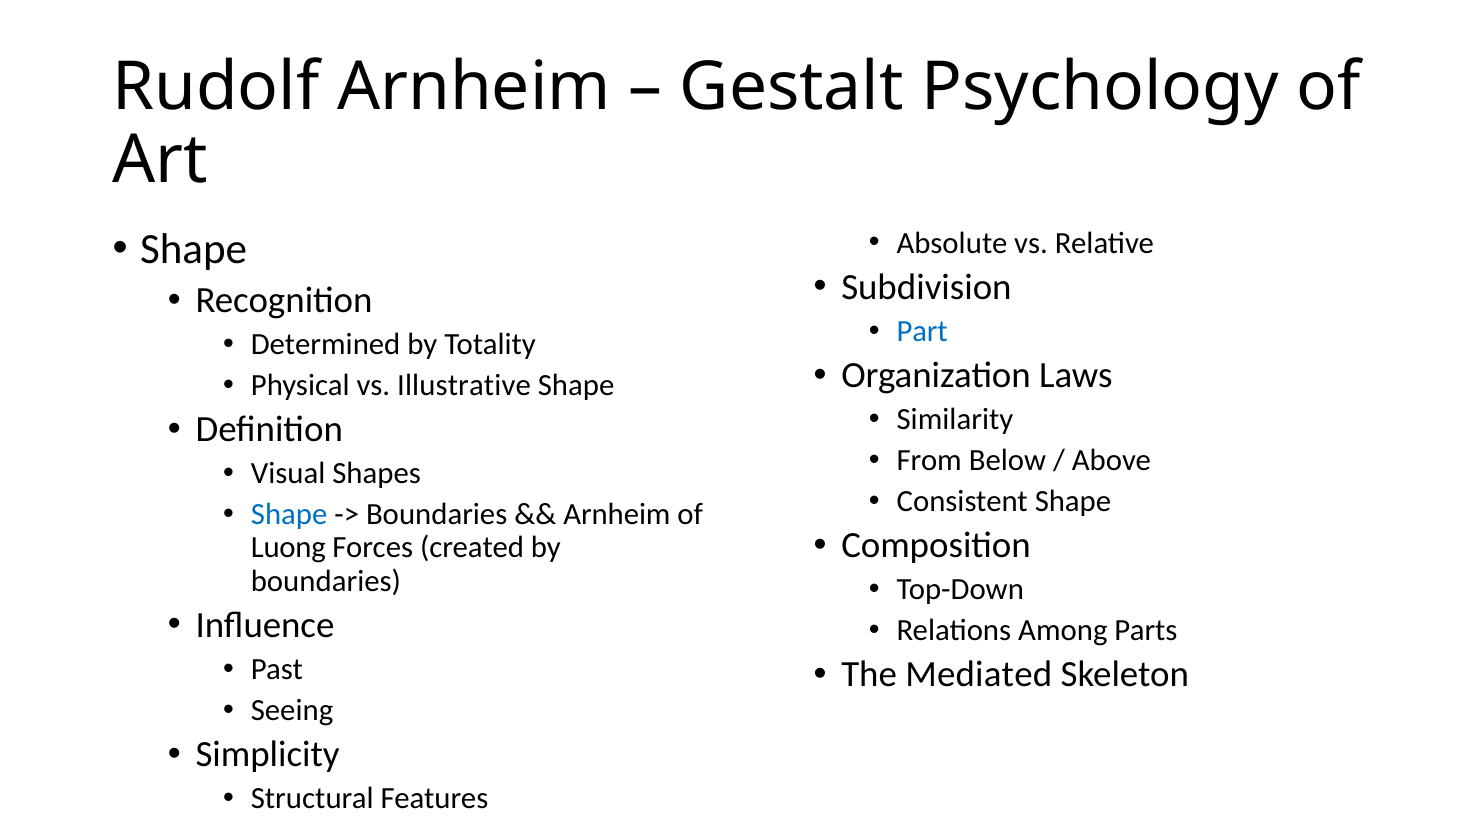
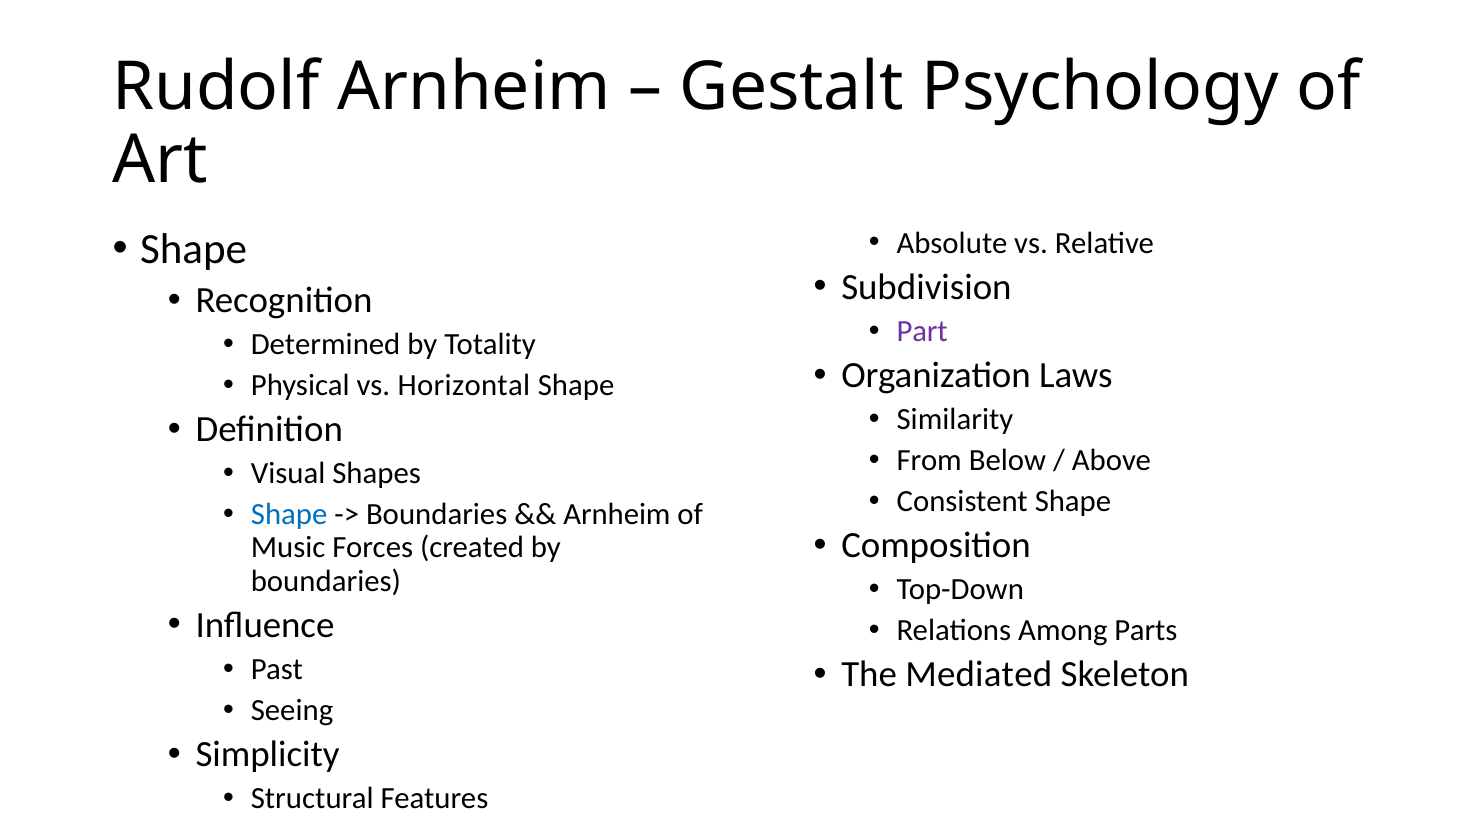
Part colour: blue -> purple (922, 331)
Illustrative: Illustrative -> Horizontal (464, 386)
Luong: Luong -> Music (288, 548)
